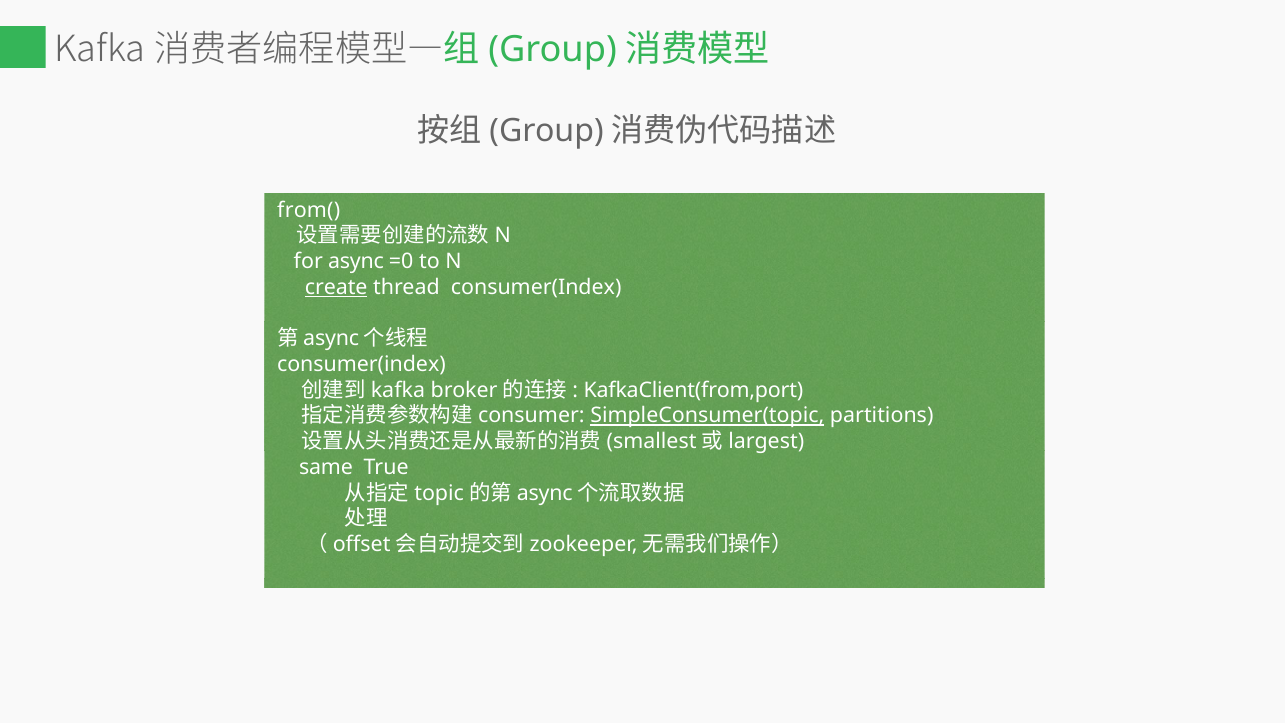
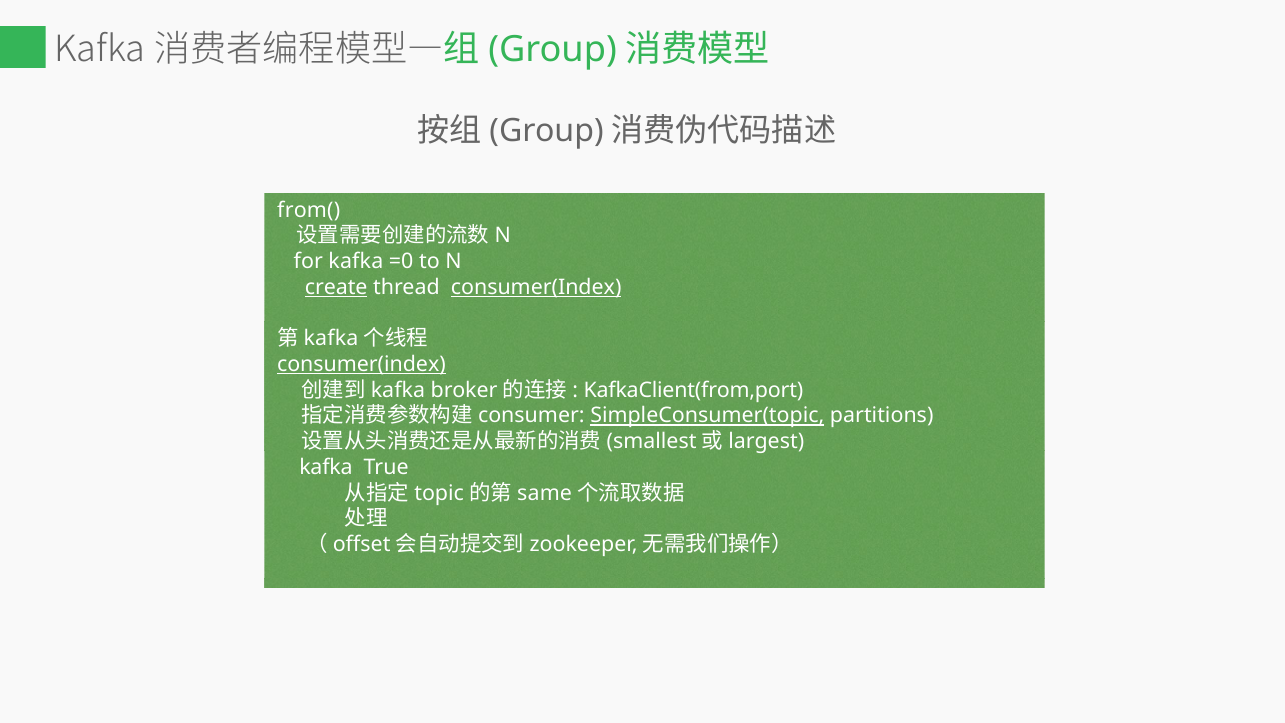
for async: async -> kafka (356, 262)
consumer(Index underline: none -> present (536, 287)
async: async -> kafka (331, 339)
consumer(index underline: none -> present (361, 364)
same: same -> kafka (326, 467)
async: async -> same (545, 493)
